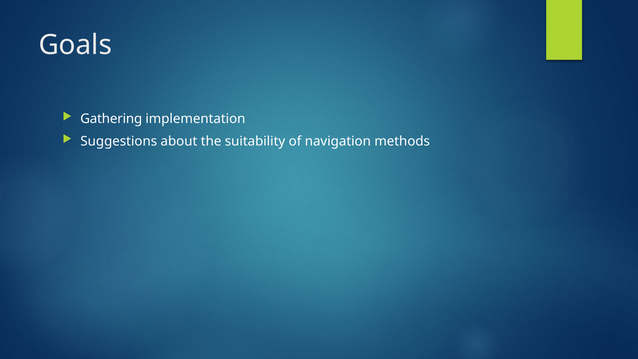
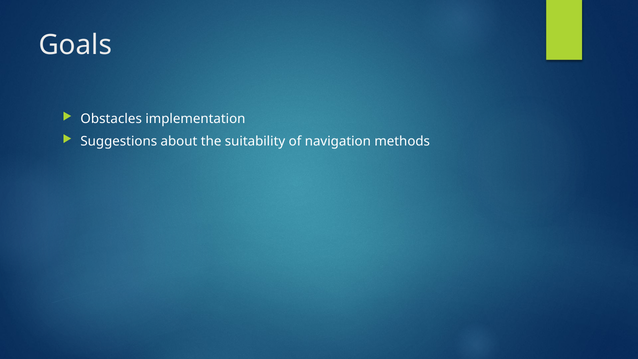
Gathering: Gathering -> Obstacles (111, 119)
